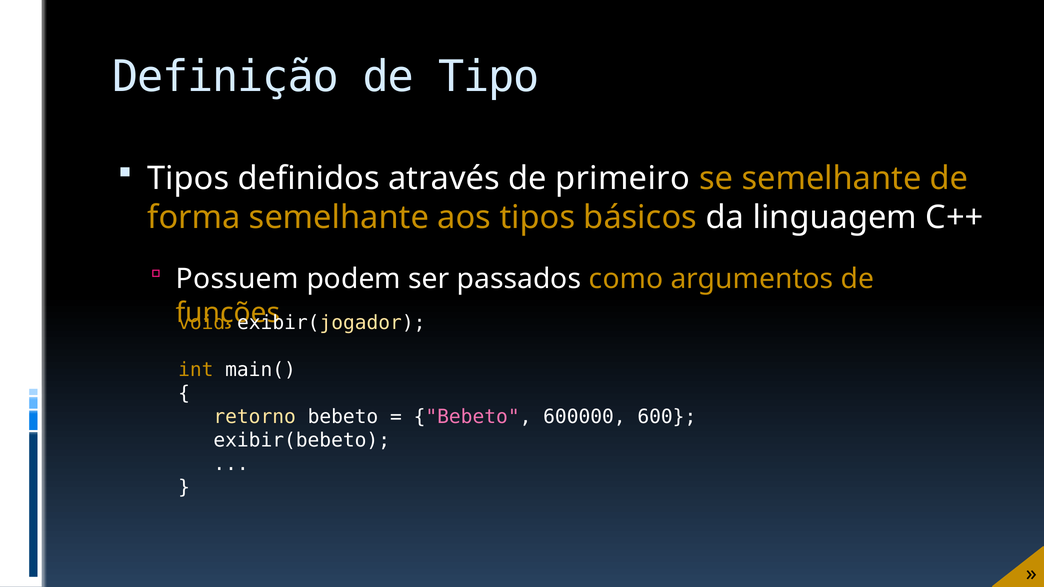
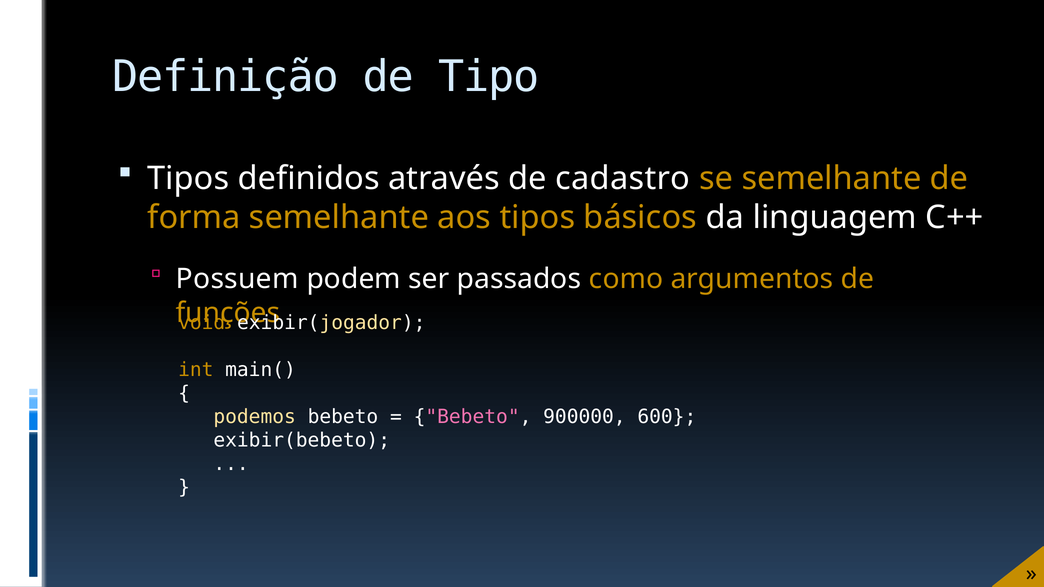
primeiro: primeiro -> cadastro (623, 178)
retorno: retorno -> podemos (255, 417)
600000: 600000 -> 900000 (584, 417)
